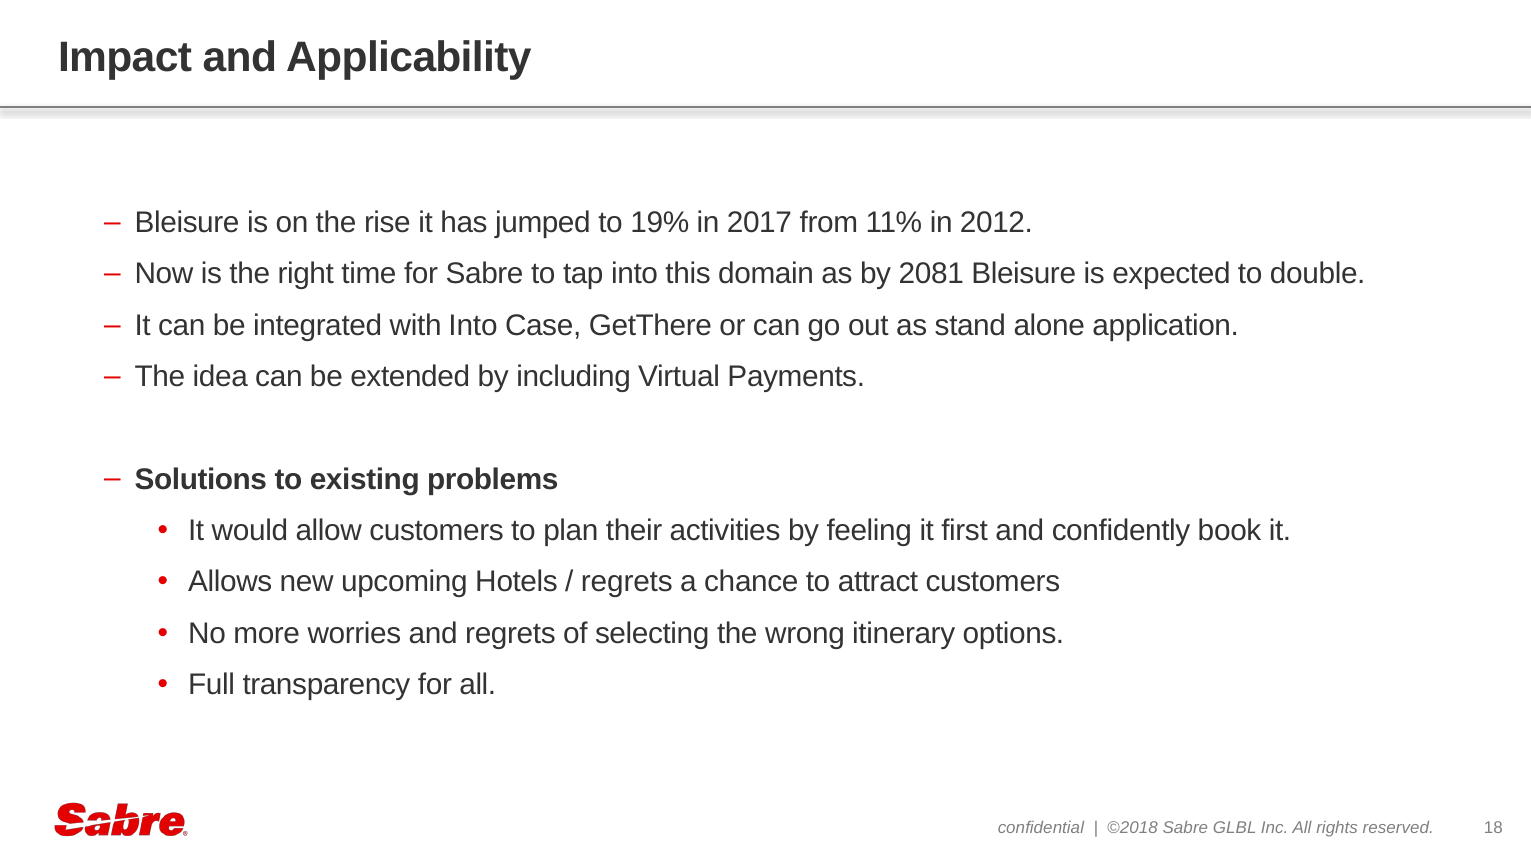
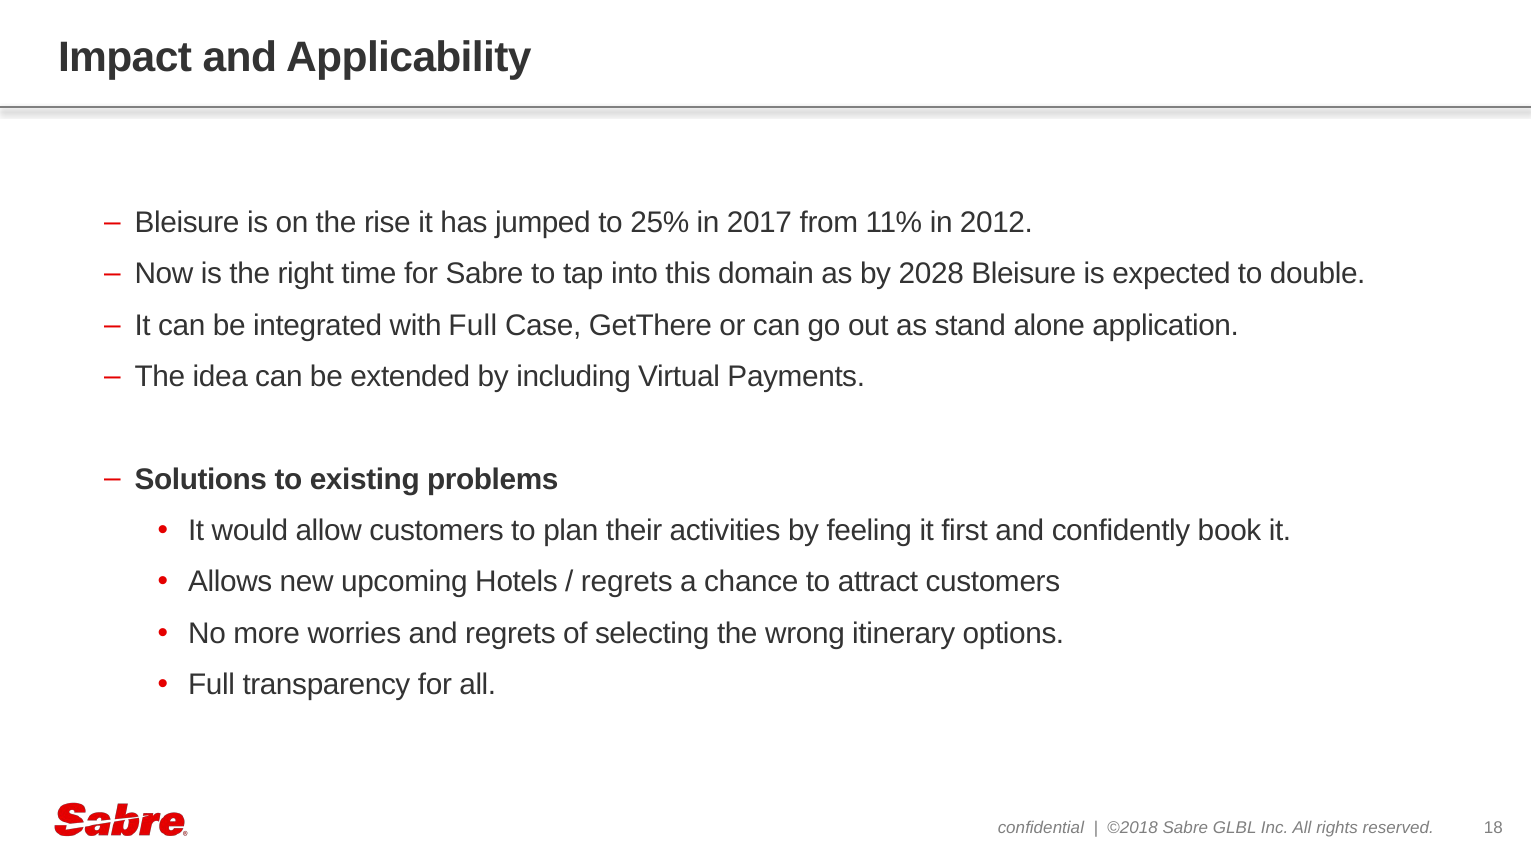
19%: 19% -> 25% (660, 223)
2081: 2081 -> 2028 (931, 274)
with Into: Into -> Full (473, 325)
